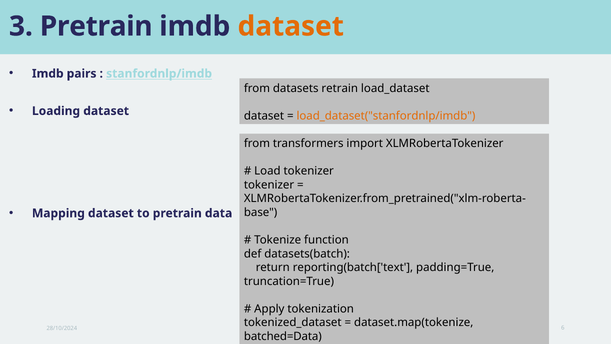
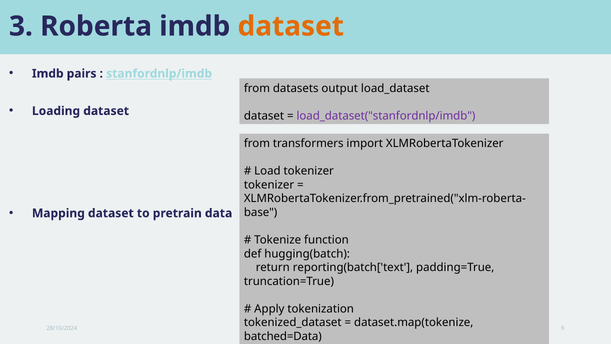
3 Pretrain: Pretrain -> Roberta (96, 26)
retrain: retrain -> output (340, 88)
load_dataset("stanfordnlp/imdb colour: orange -> purple (386, 116)
datasets(batch: datasets(batch -> hugging(batch (307, 254)
